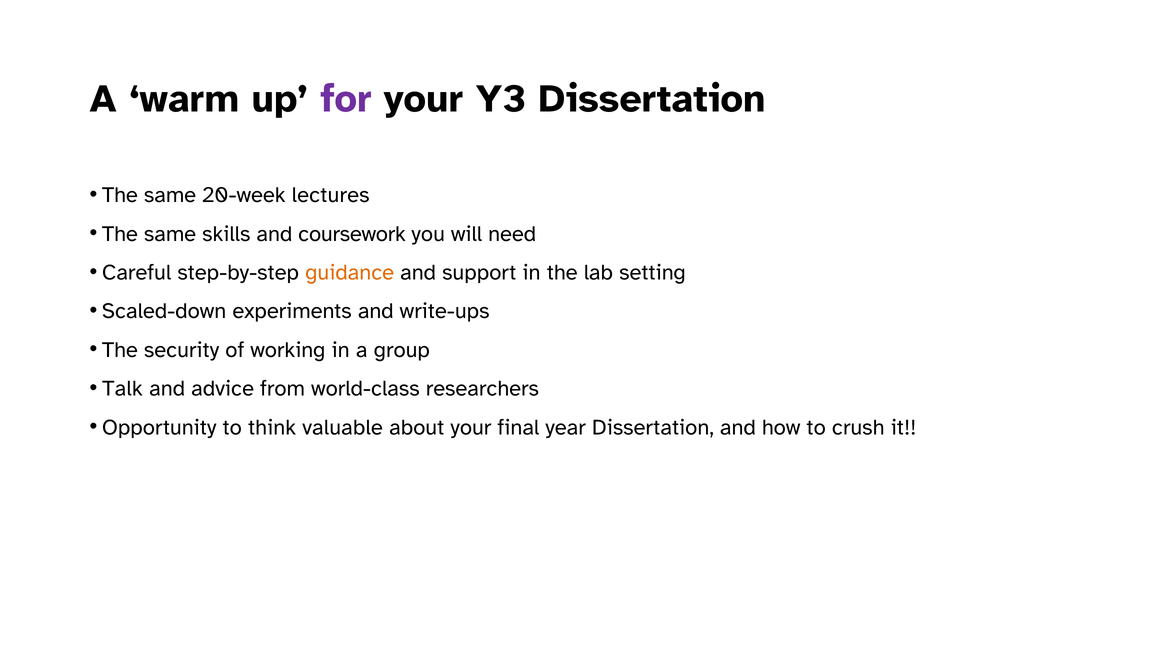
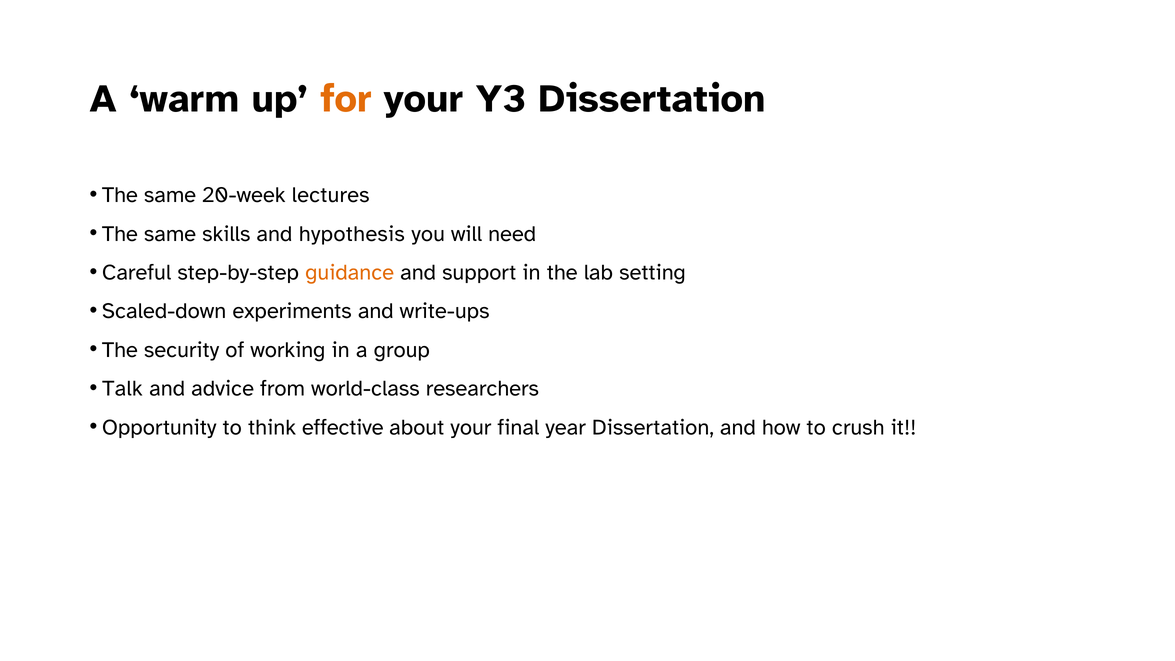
for colour: purple -> orange (346, 99)
coursework: coursework -> hypothesis (352, 234)
valuable: valuable -> effective (343, 427)
